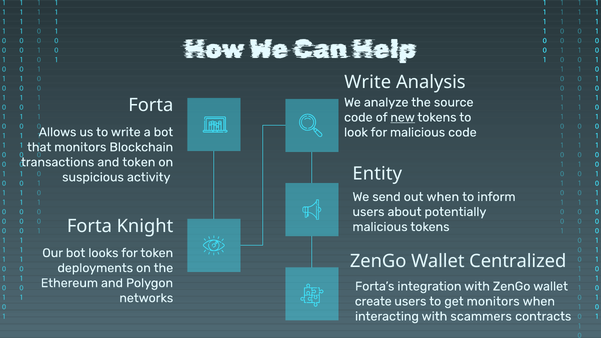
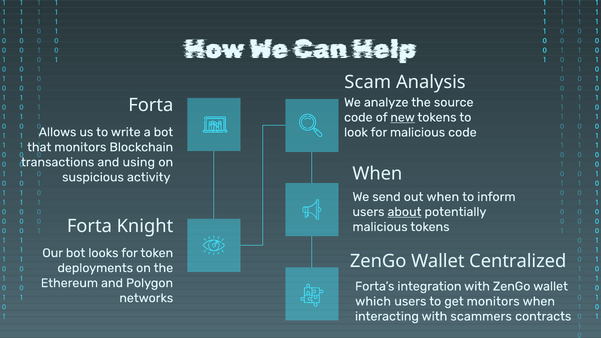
Write: Write -> Scam (368, 82)
and token: token -> using (139, 162)
Entity: Entity -> When (377, 174)
about underline: none -> present (405, 212)
create: create -> which (373, 301)
